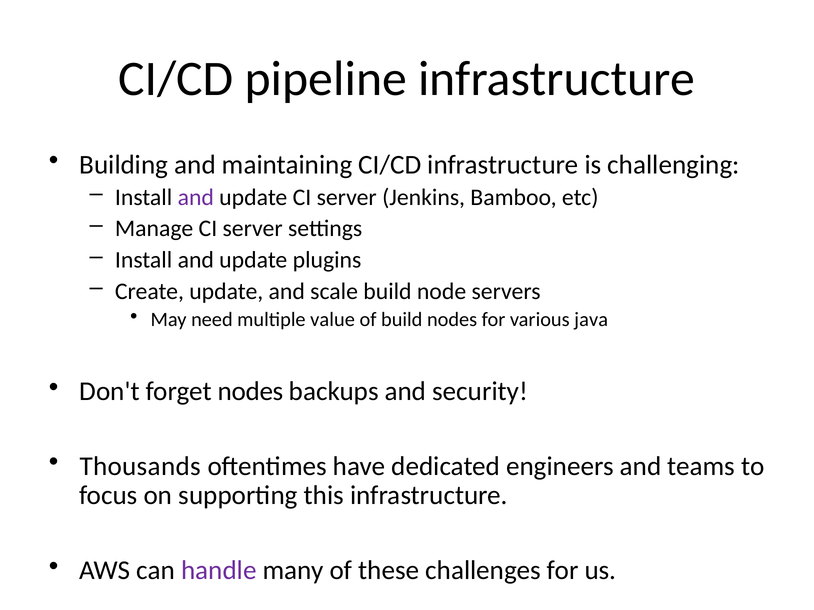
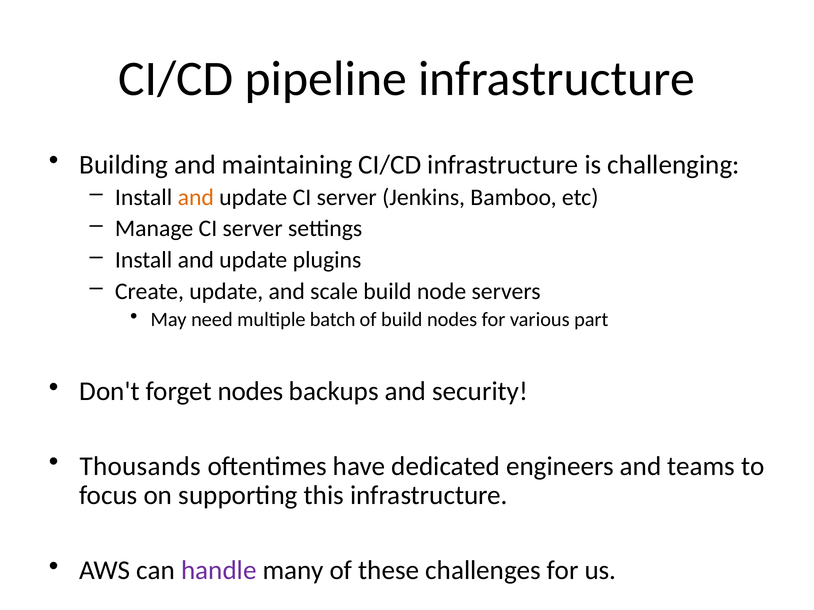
and colour: purple -> orange (196, 197)
value: value -> batch (333, 320)
java: java -> part (591, 320)
